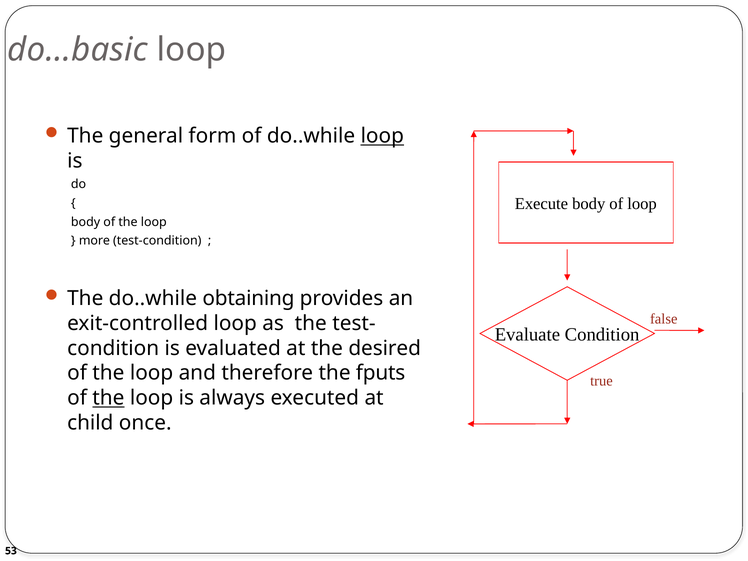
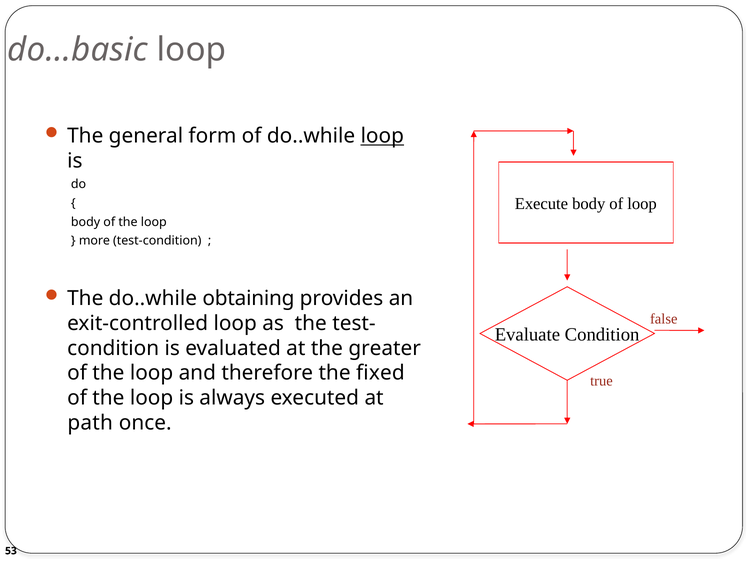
desired: desired -> greater (385, 348)
fputs: fputs -> fixed (380, 373)
the underline: present -> none (108, 398)
child: child -> path (90, 423)
